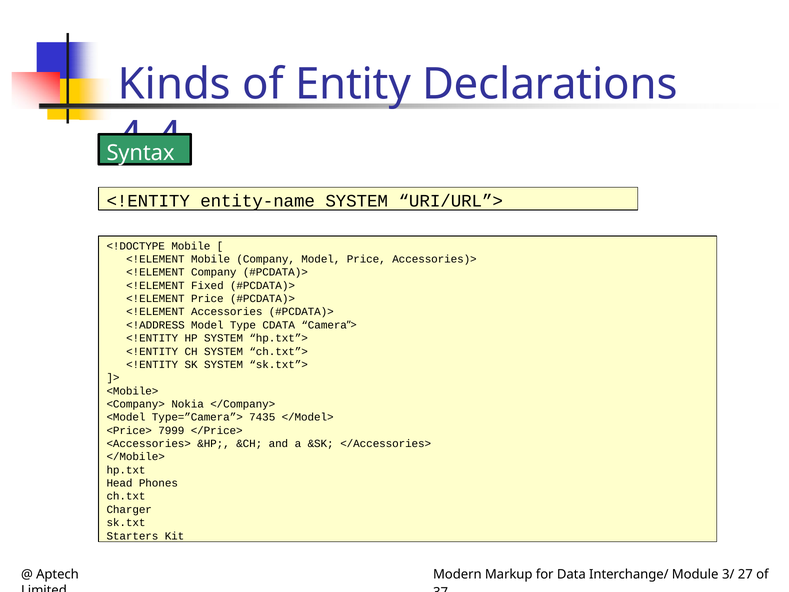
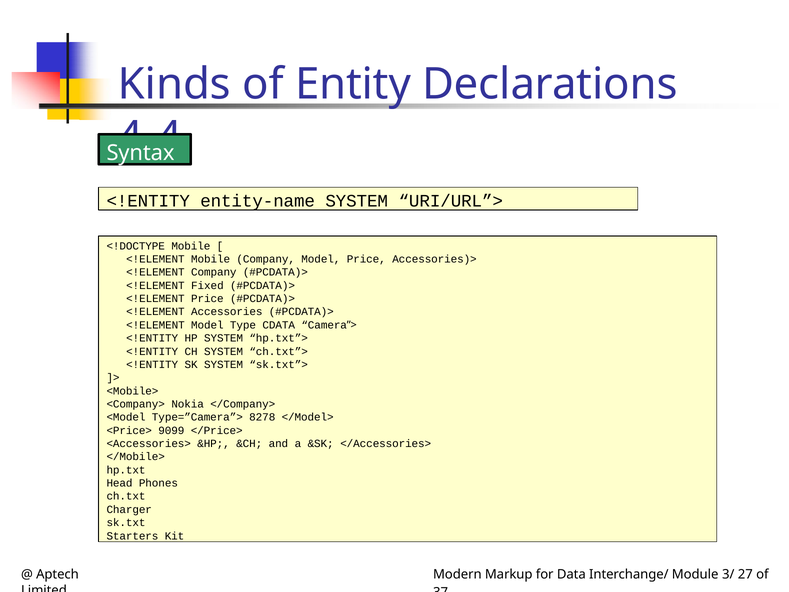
<!ADDRESS: <!ADDRESS -> <!ELEMENT (155, 325)
7435: 7435 -> 8278 (262, 417)
7999: 7999 -> 9099 (171, 430)
